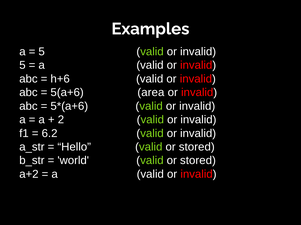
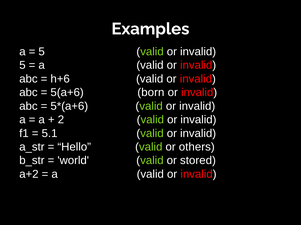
area: area -> born (151, 93)
6.2: 6.2 -> 5.1 (50, 134)
Hello valid or stored: stored -> others (197, 147)
